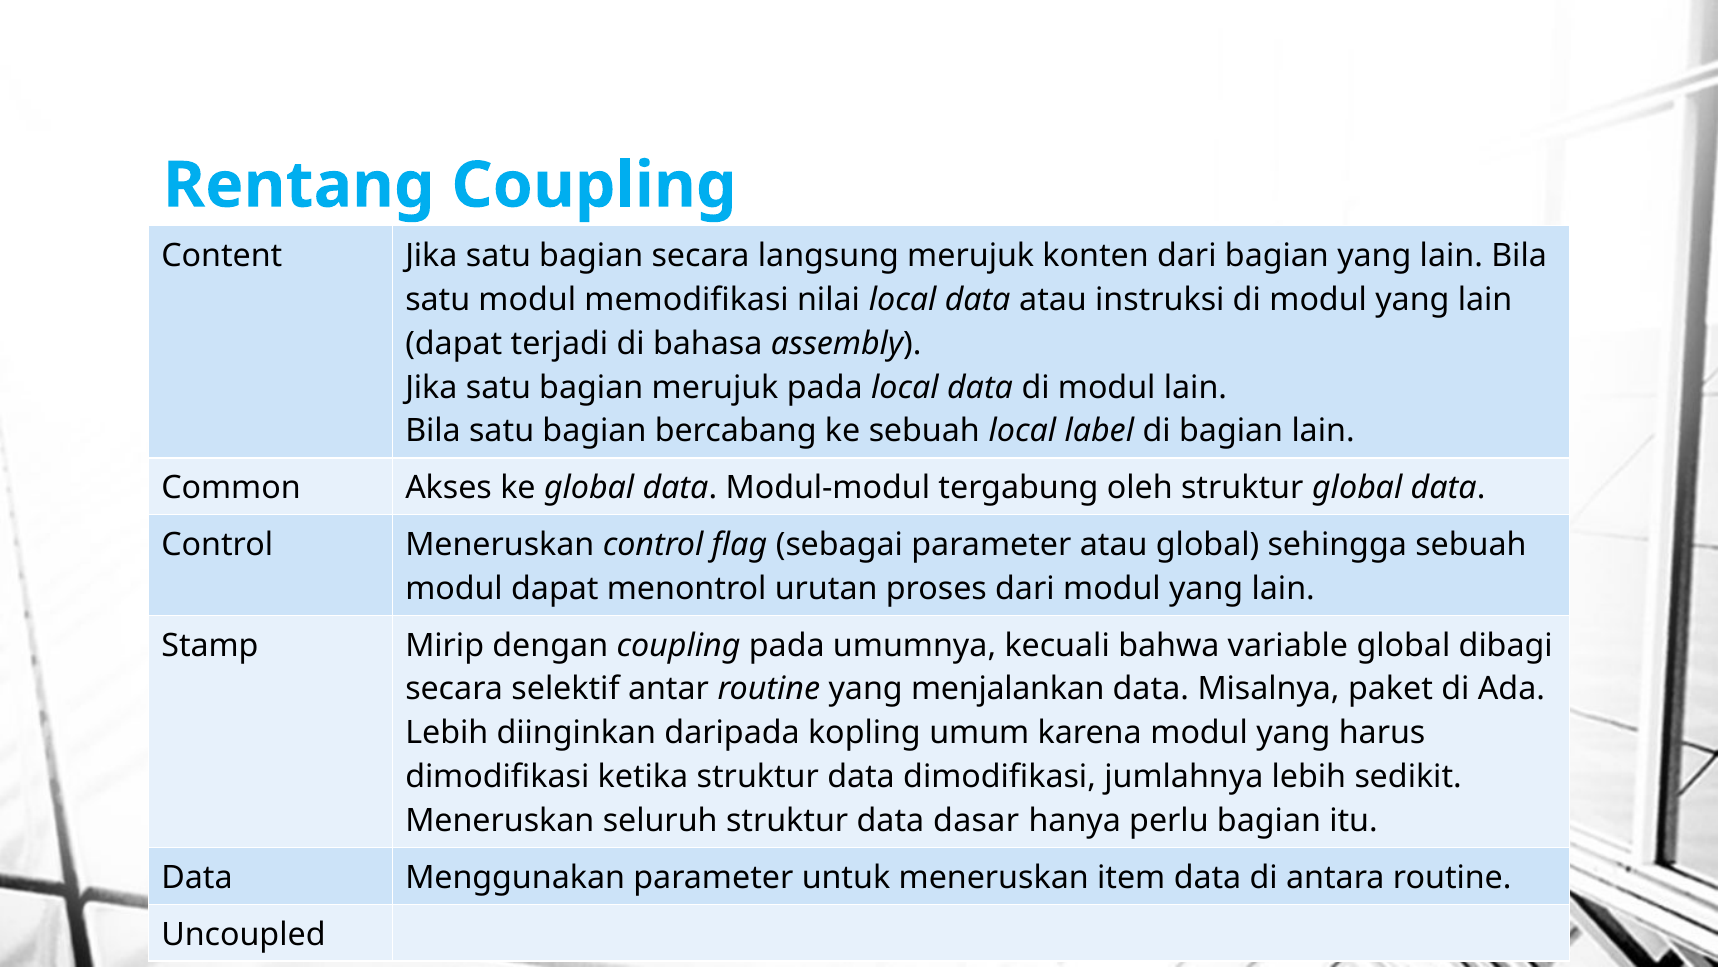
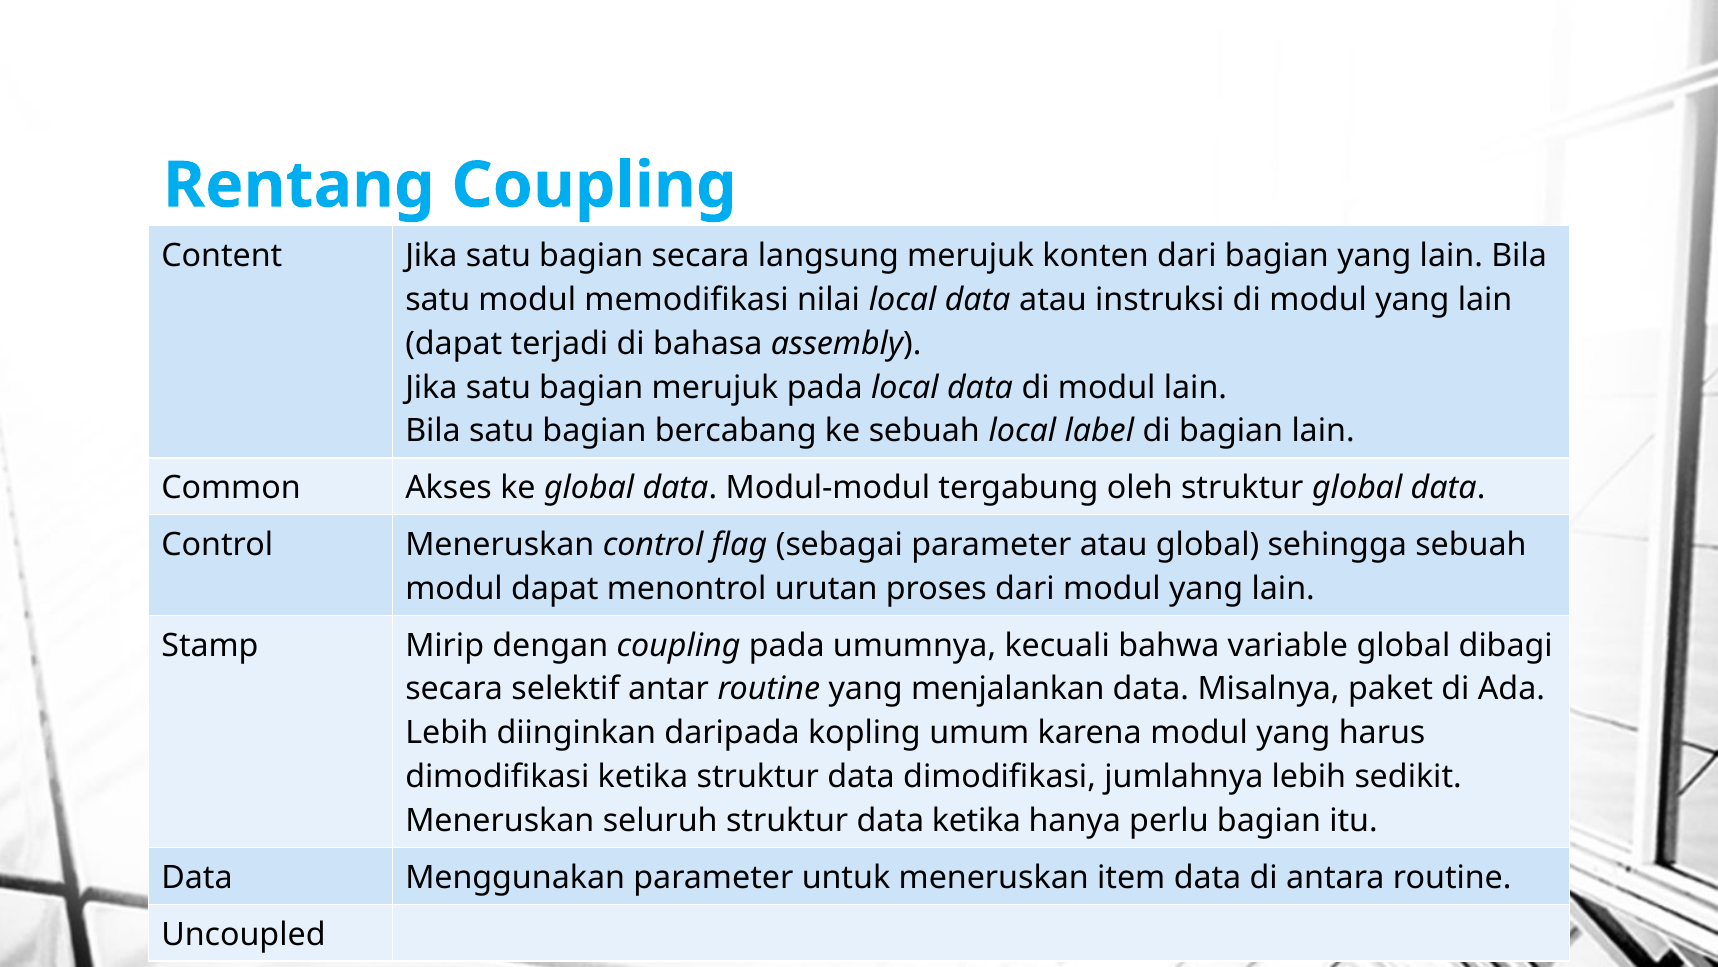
data dasar: dasar -> ketika (976, 821)
